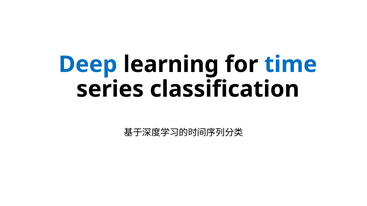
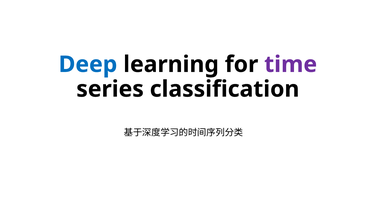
time colour: blue -> purple (291, 65)
